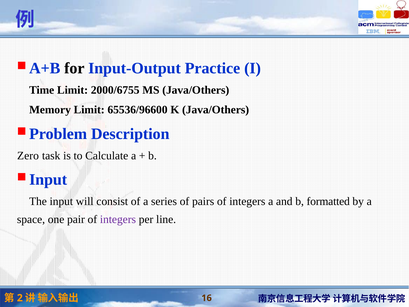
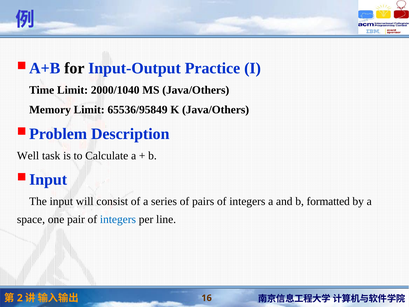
2000/6755: 2000/6755 -> 2000/1040 (115, 90)
65536/96600: 65536/96600 -> 65536/95849 (138, 110)
Zero: Zero -> Well (28, 156)
integers colour: purple -> blue (118, 219)
